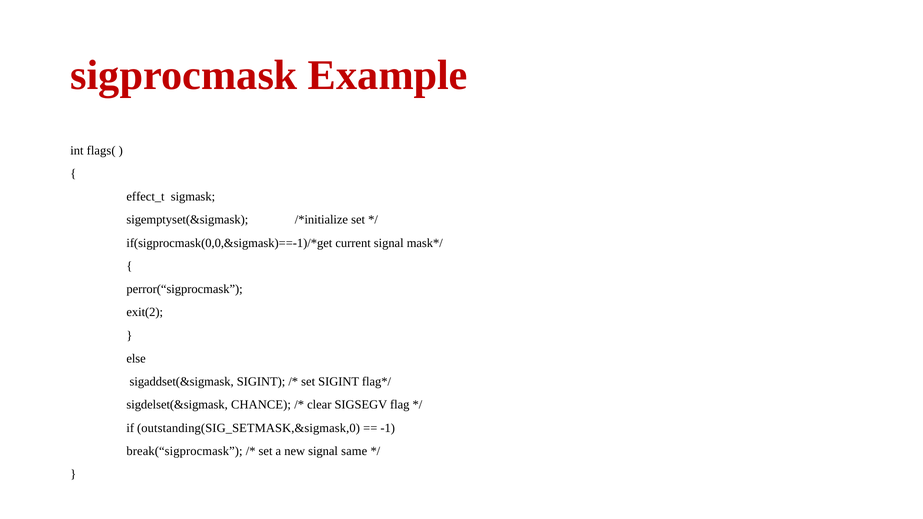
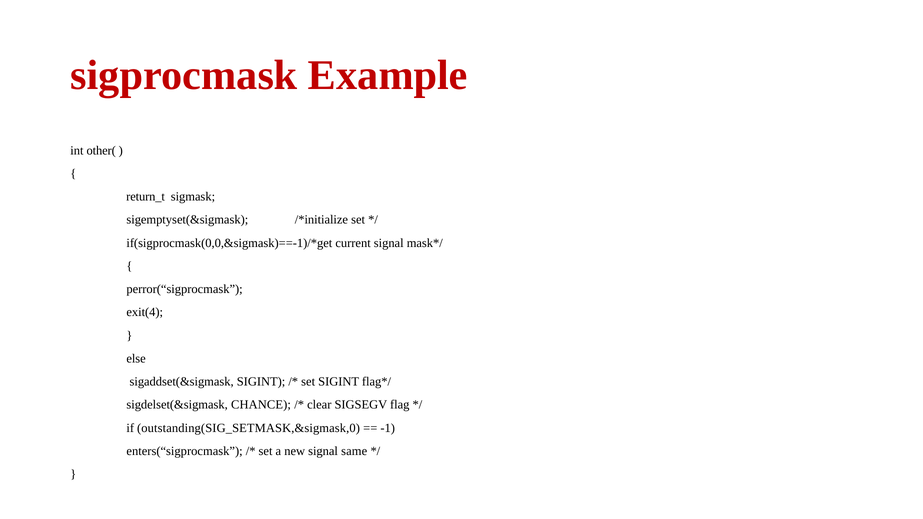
flags(: flags( -> other( (101, 150)
effect_t: effect_t -> return_t (146, 197)
exit(2: exit(2 -> exit(4 (145, 312)
break(“sigprocmask: break(“sigprocmask -> enters(“sigprocmask (185, 451)
